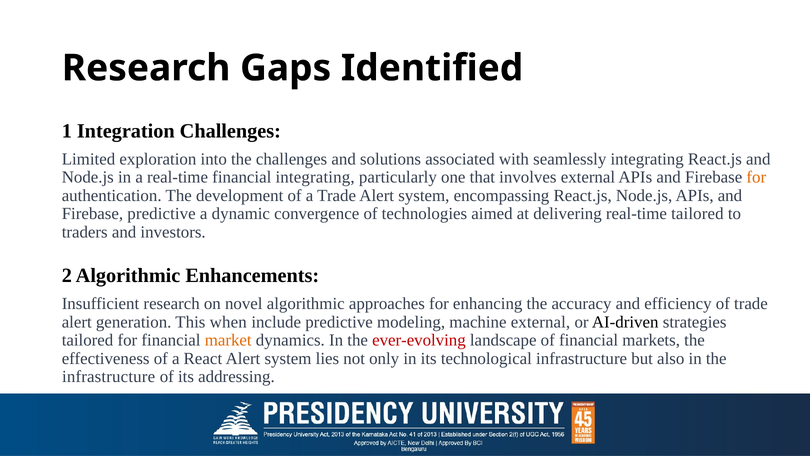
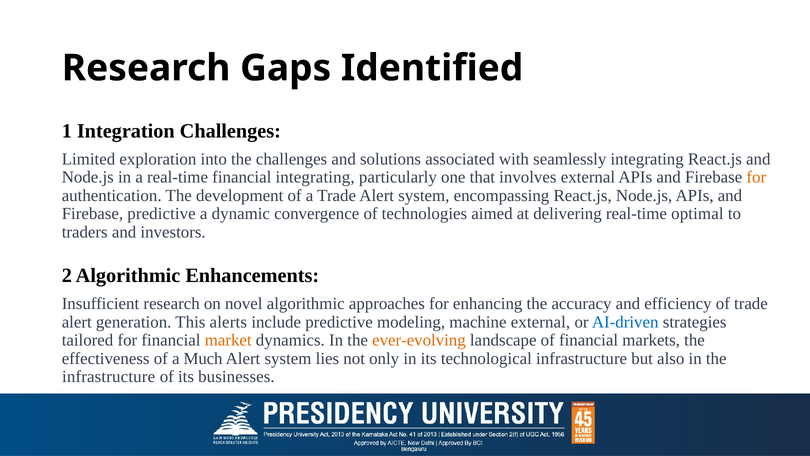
real-time tailored: tailored -> optimal (697, 214)
when: when -> alerts (228, 322)
AI-driven colour: black -> blue (625, 322)
ever-evolving colour: red -> orange (419, 340)
React: React -> Much (203, 358)
addressing: addressing -> businesses (236, 376)
